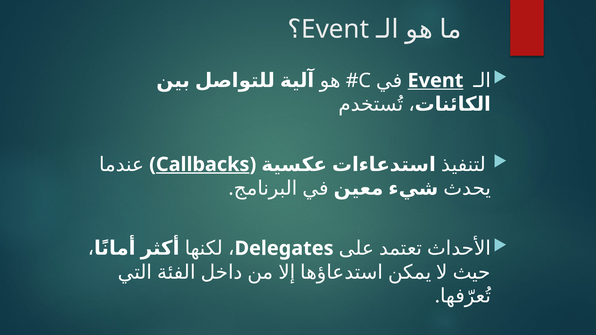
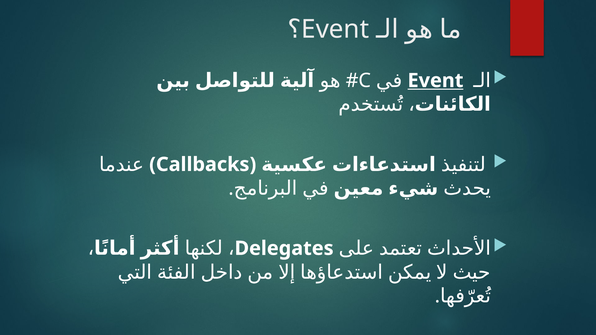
Callbacks underline: present -> none (203, 165)
